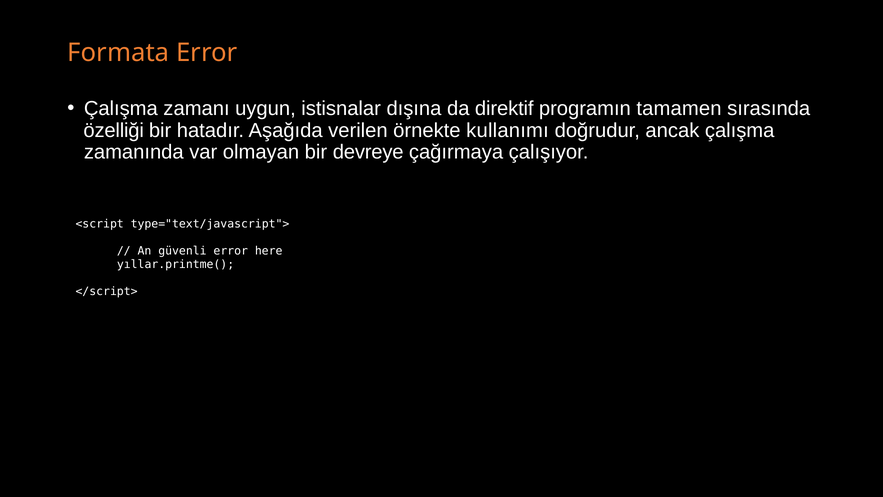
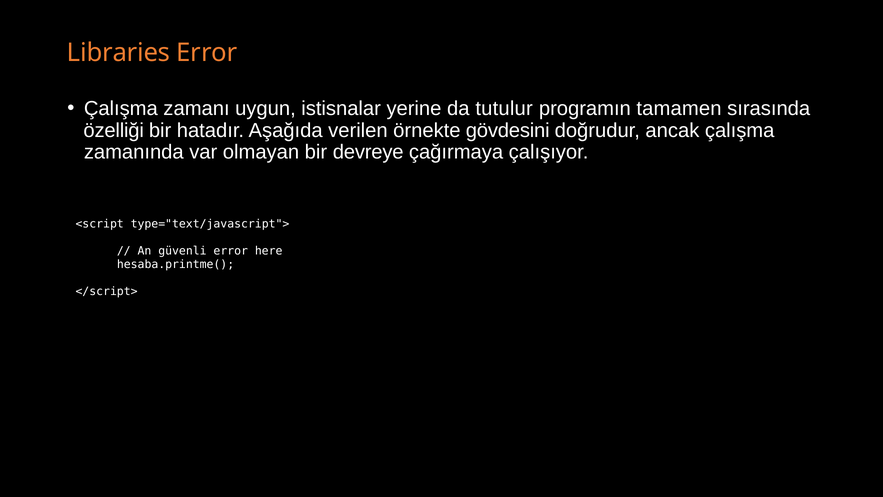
Formata: Formata -> Libraries (119, 52)
dışına: dışına -> yerine (414, 108)
direktif: direktif -> tutulur (504, 108)
kullanımı: kullanımı -> gövdesini (508, 130)
yıllar.printme(: yıllar.printme( -> hesaba.printme( (176, 264)
